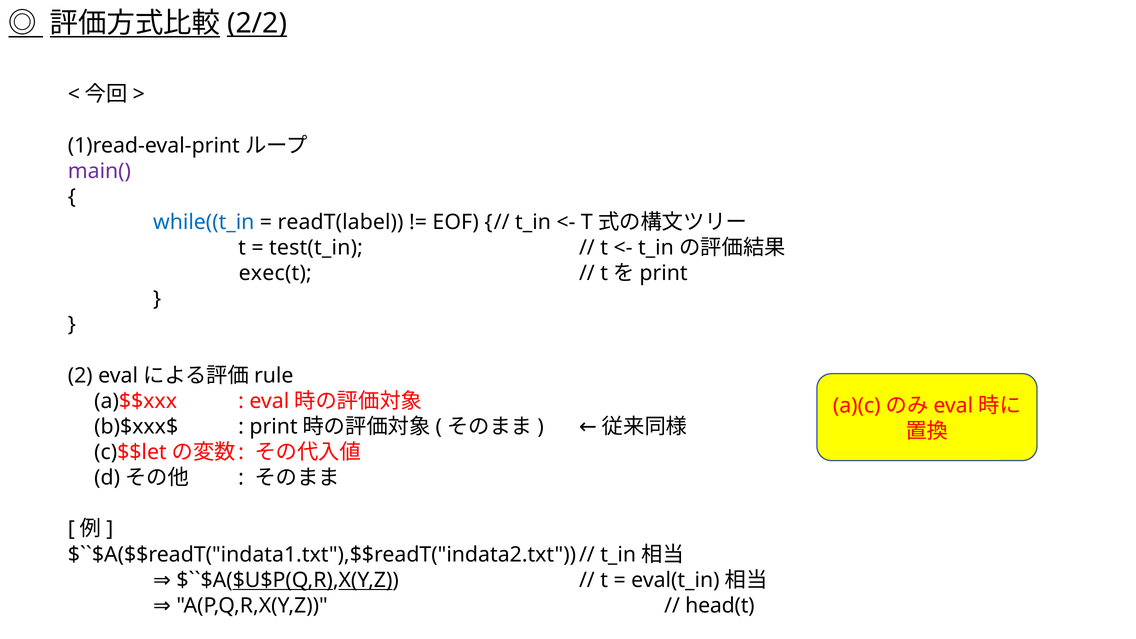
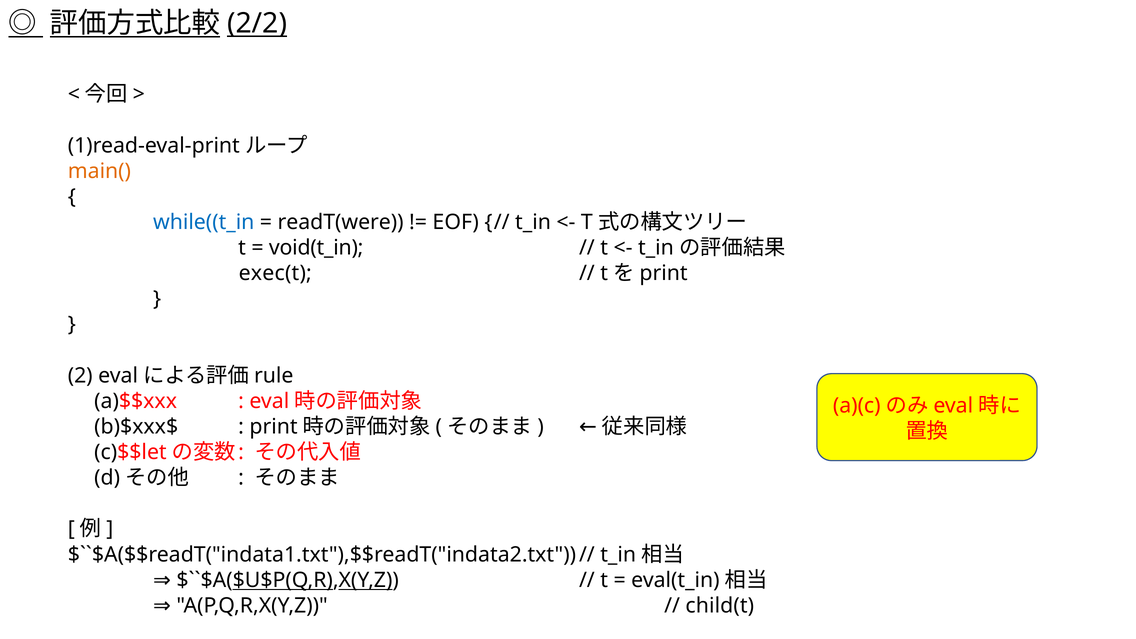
main( colour: purple -> orange (99, 171)
readT(label: readT(label -> readT(were (341, 222)
test(t_in: test(t_in -> void(t_in (316, 248)
head(t: head(t -> child(t (720, 606)
